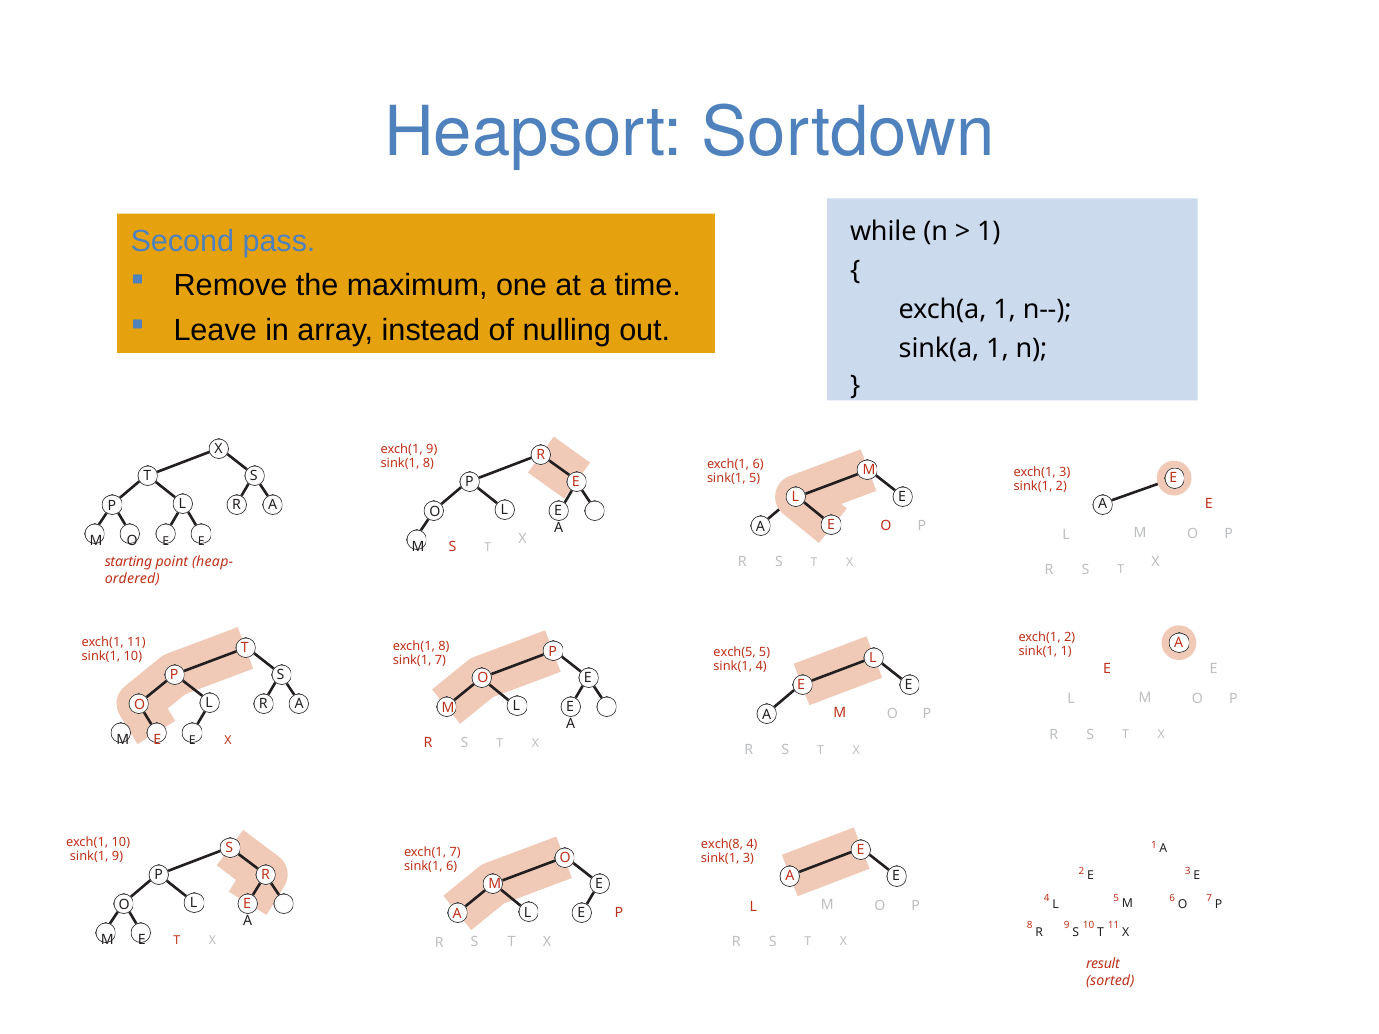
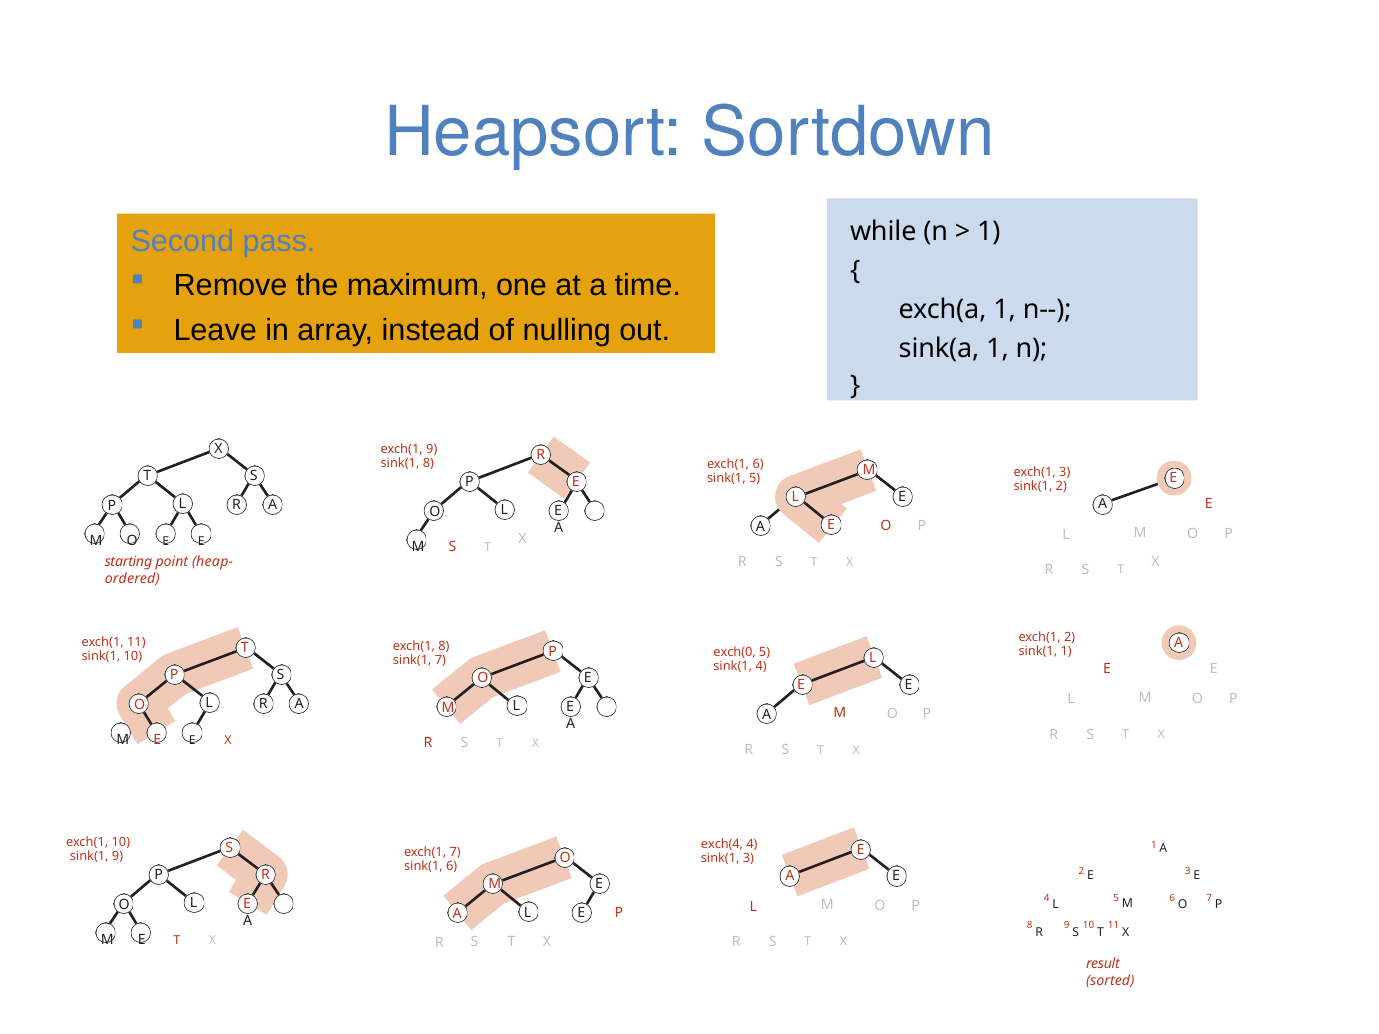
exch(5: exch(5 -> exch(0 (735, 653)
exch(8: exch(8 -> exch(4 (722, 844)
